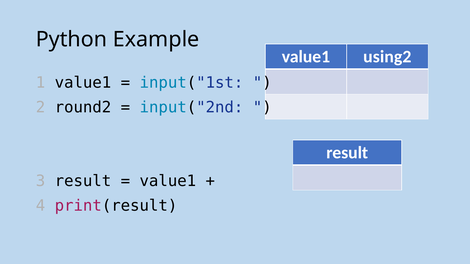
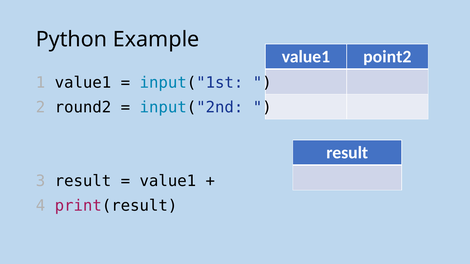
using2: using2 -> point2 (387, 57)
